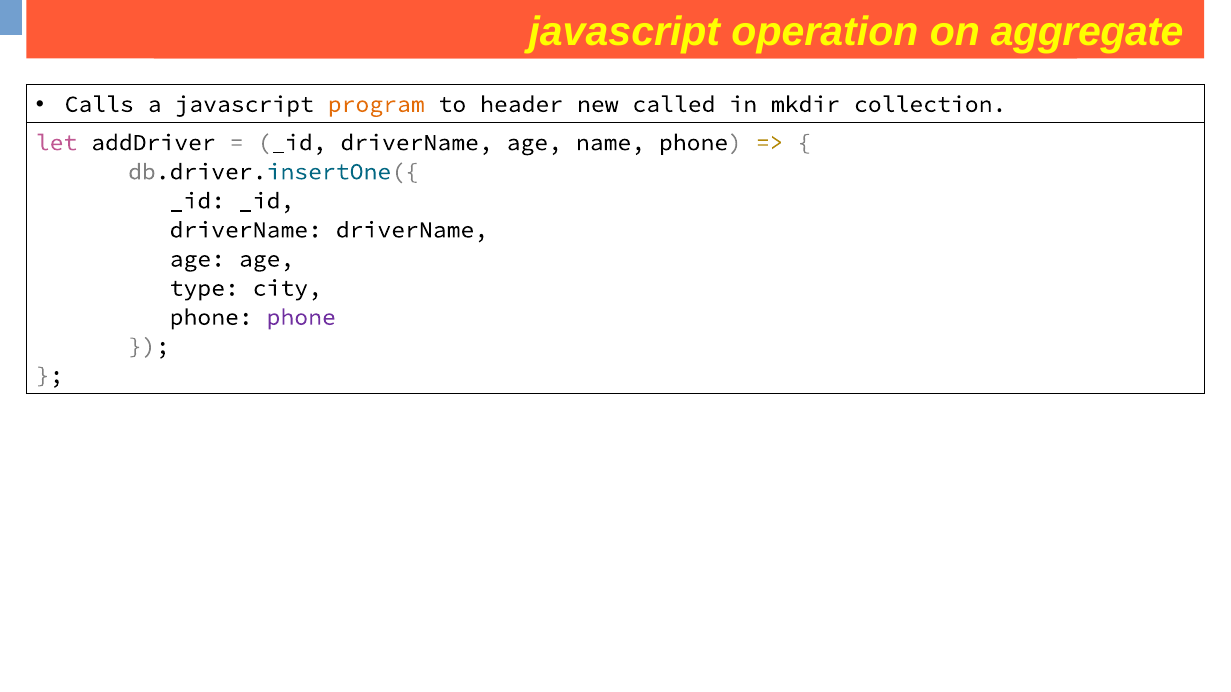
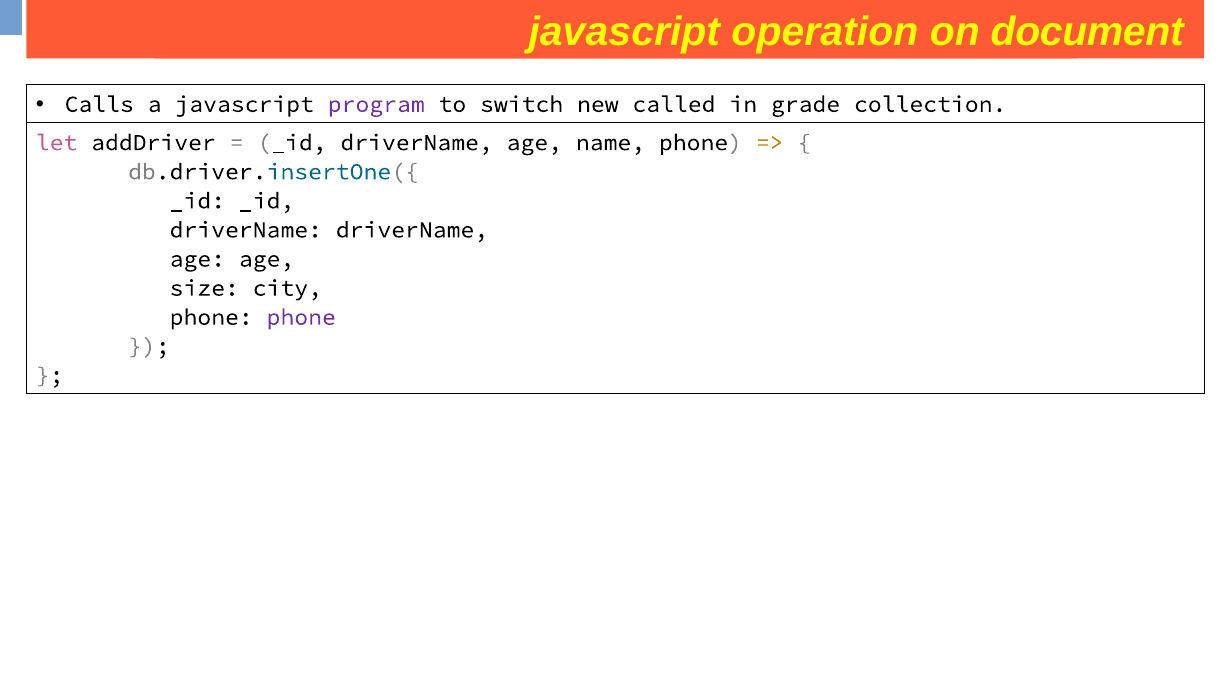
aggregate: aggregate -> document (1087, 32)
program colour: orange -> purple (376, 104)
header: header -> switch (522, 104)
mkdir: mkdir -> grade (806, 104)
type: type -> size (204, 288)
